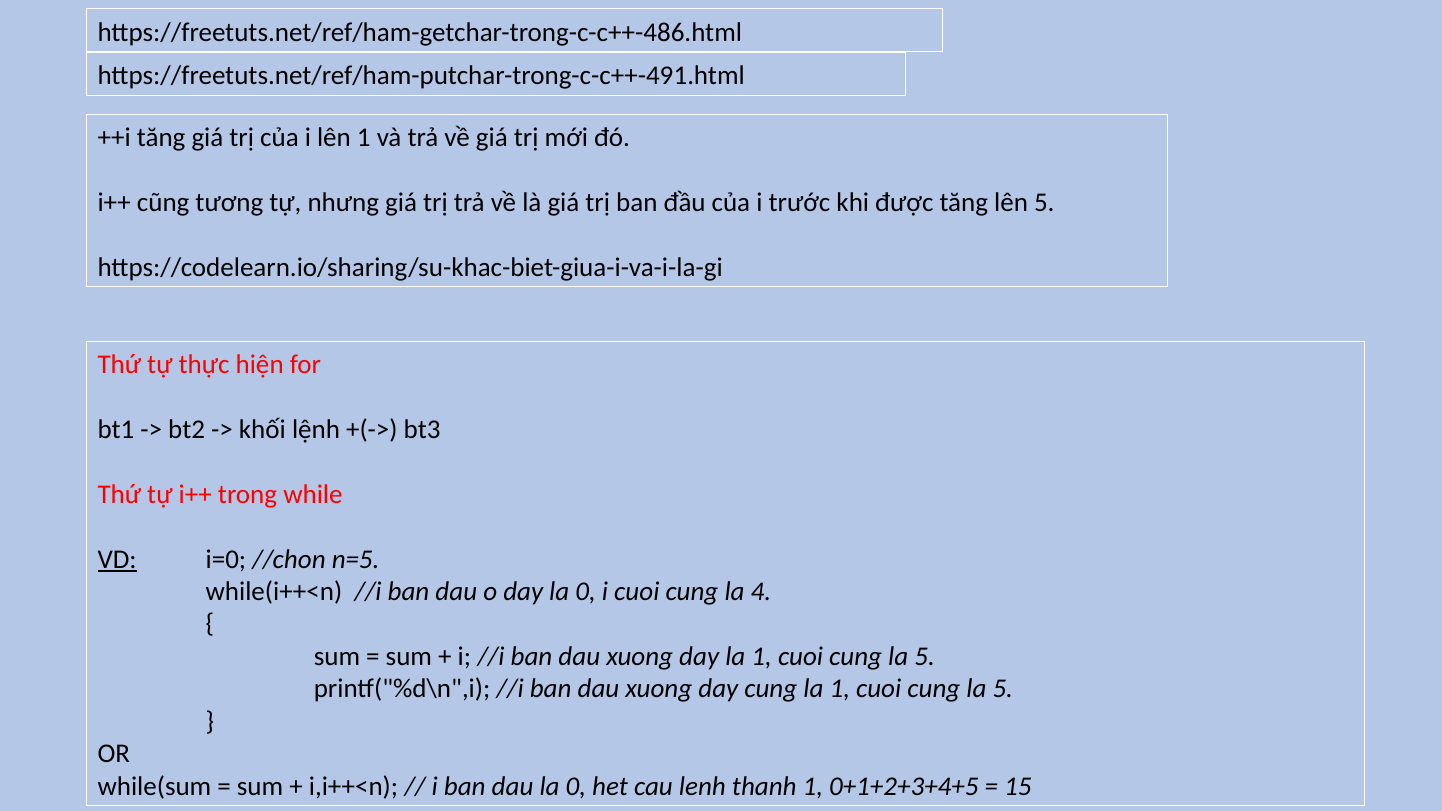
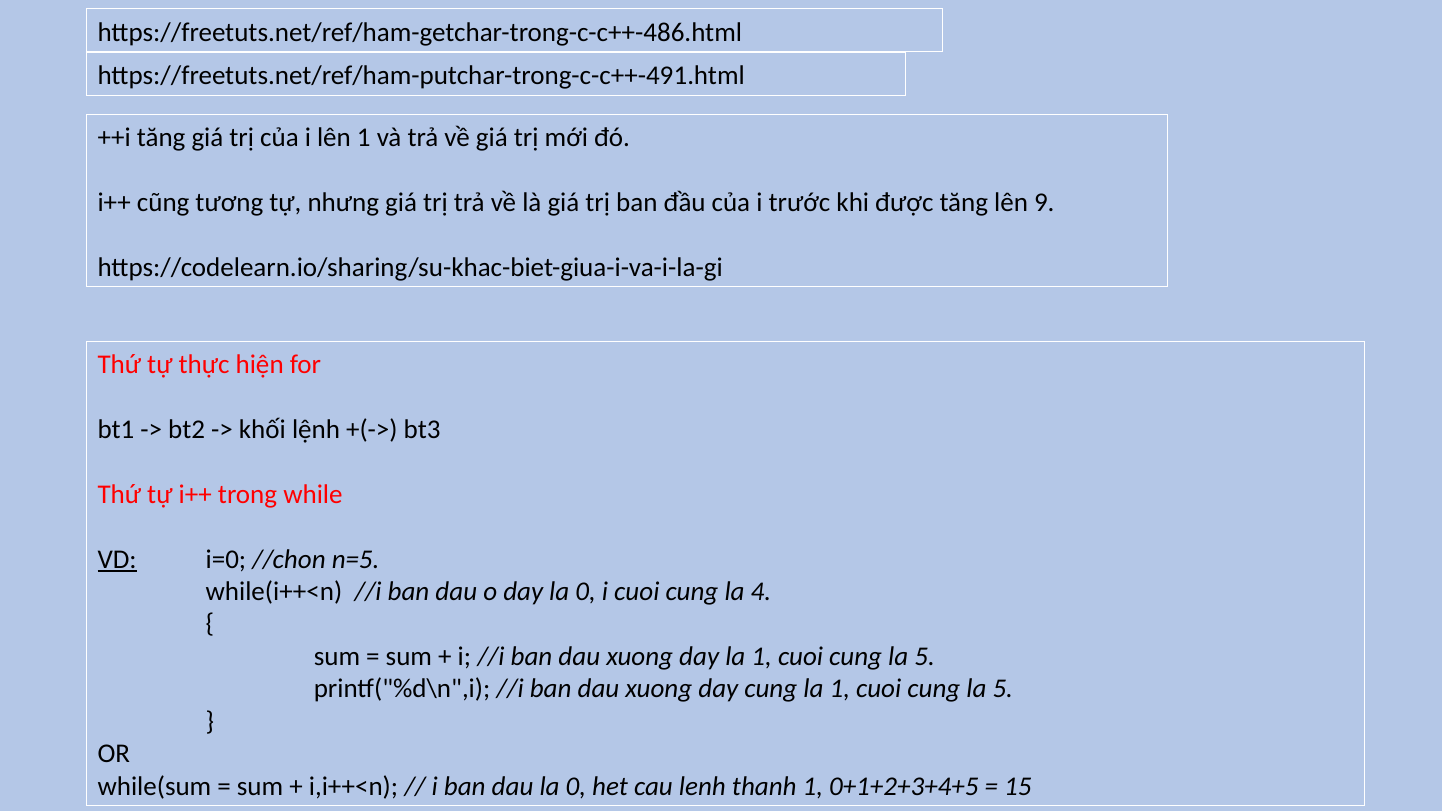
lên 5: 5 -> 9 (1044, 203)
